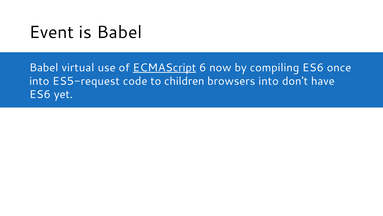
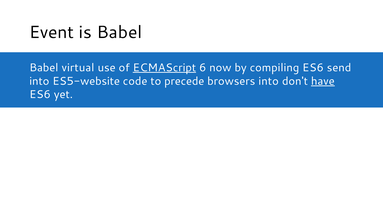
once: once -> send (339, 67)
ES5-request: ES5-request -> ES5-website (86, 81)
children: children -> precede (184, 81)
have underline: none -> present (323, 81)
